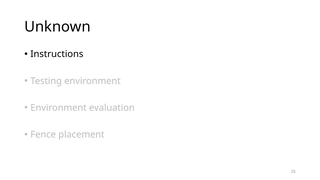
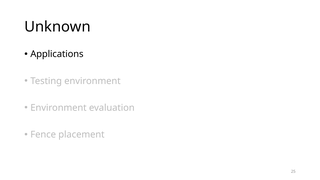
Instructions: Instructions -> Applications (57, 54)
